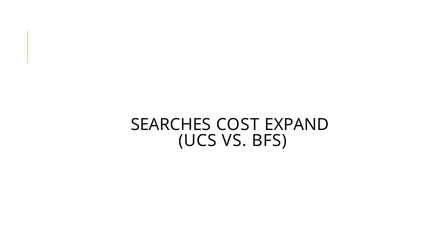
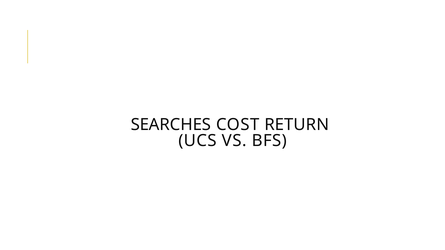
EXPAND: EXPAND -> RETURN (297, 125)
